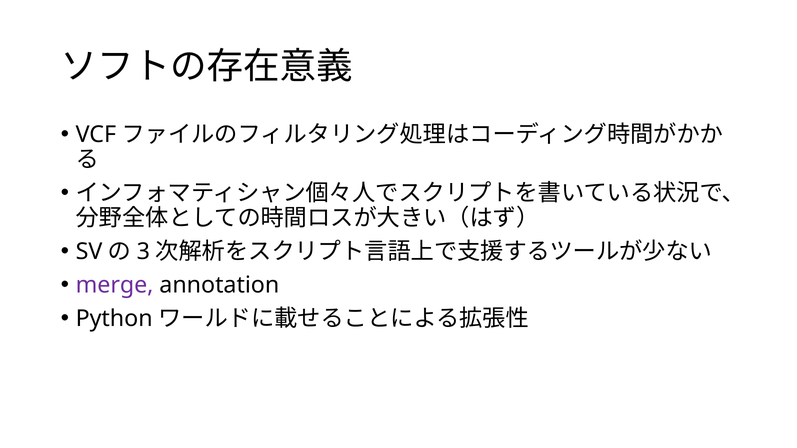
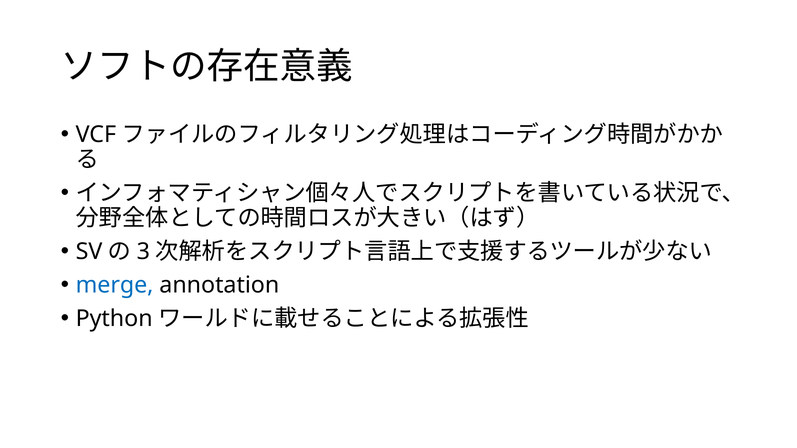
merge colour: purple -> blue (115, 285)
